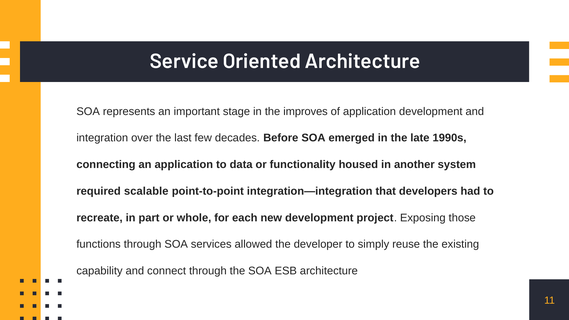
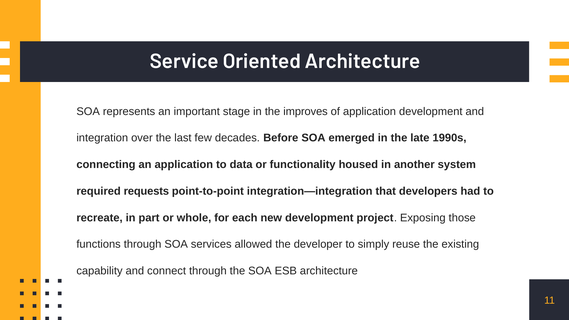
scalable: scalable -> requests (146, 191)
